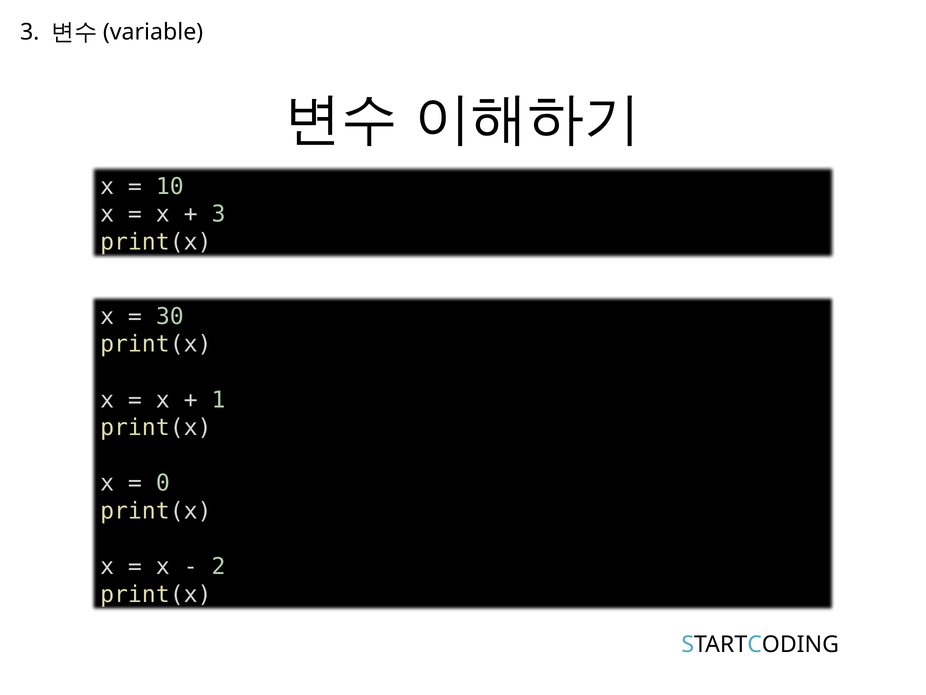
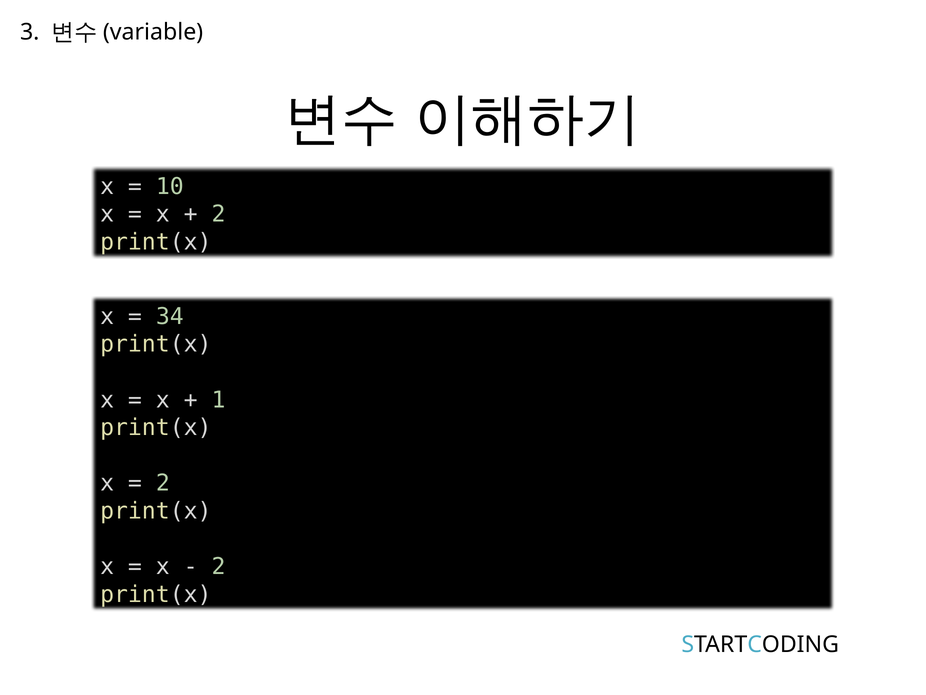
3: 3 -> 2 (219, 214)
30: 30 -> 34 (170, 316)
0: 0 -> 2 (163, 483)
